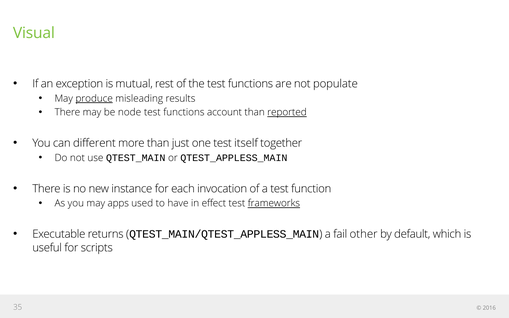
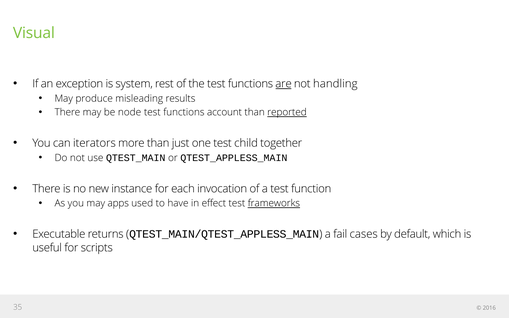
mutual: mutual -> system (134, 84)
are underline: none -> present (284, 84)
populate: populate -> handling (335, 84)
produce underline: present -> none (94, 98)
different: different -> iterators (94, 143)
itself: itself -> child (246, 143)
other: other -> cases (364, 234)
